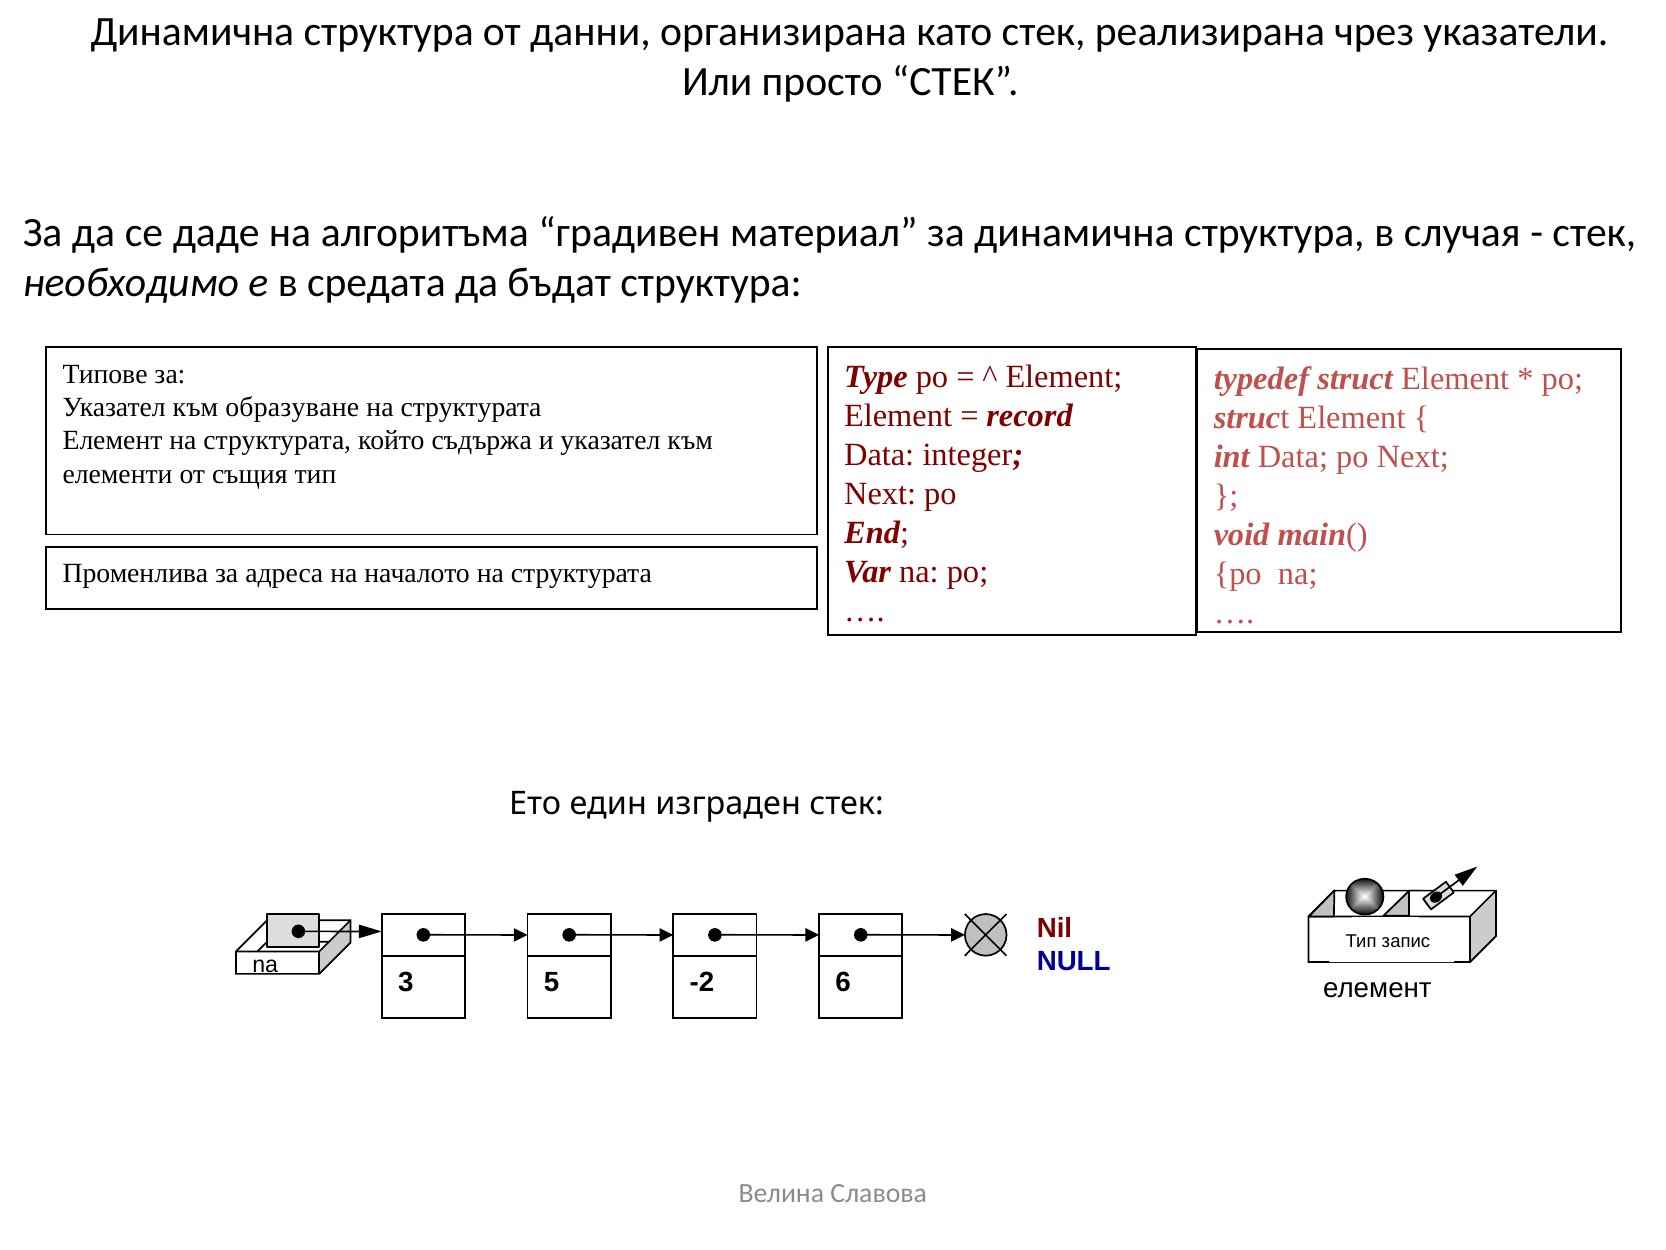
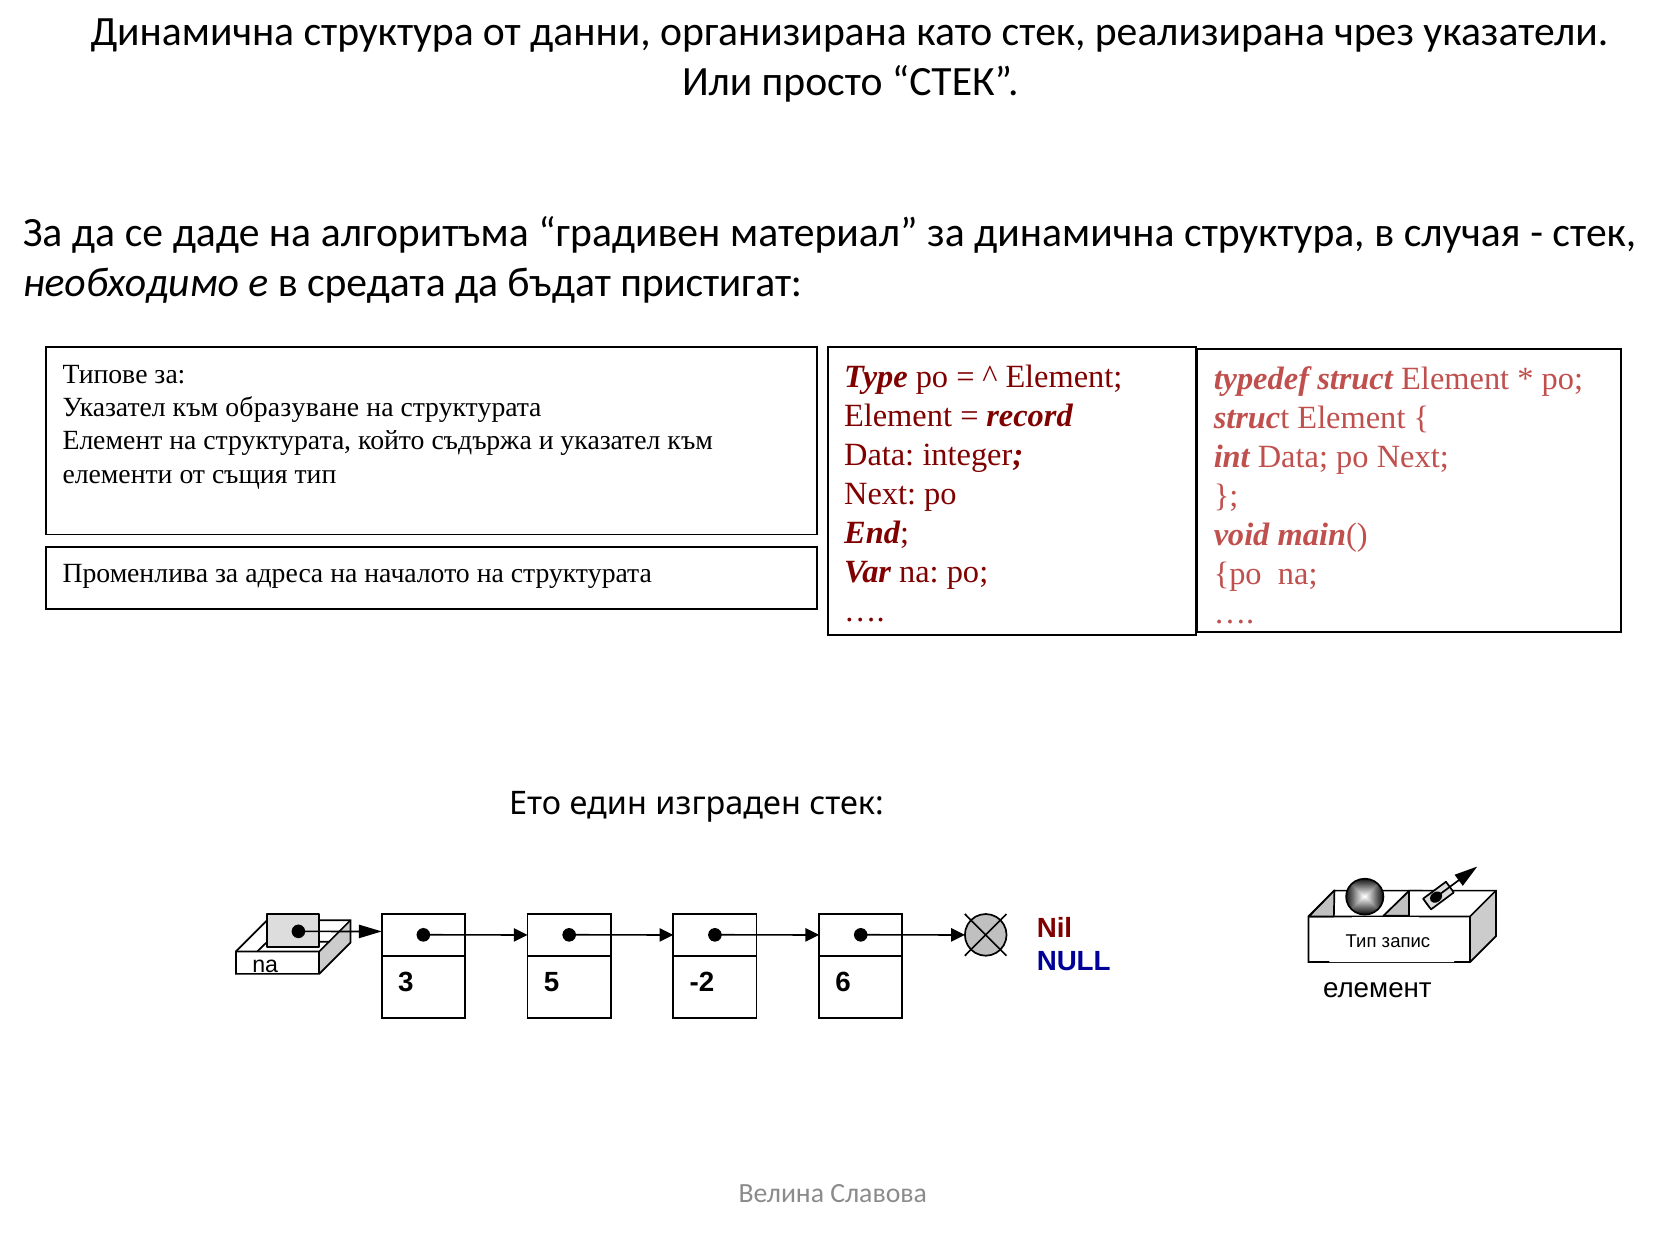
бъдат структура: структура -> пристигат (711, 283)
